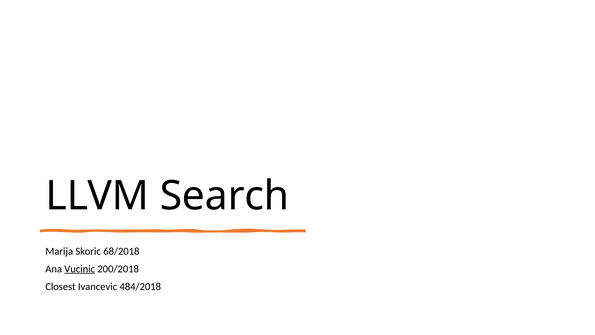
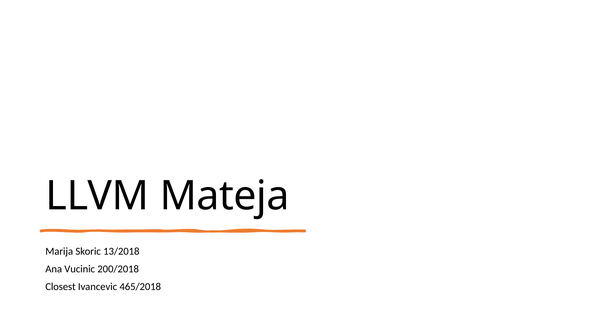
Search: Search -> Mateja (225, 196)
68/2018: 68/2018 -> 13/2018 (121, 251)
Vucinic underline: present -> none (80, 269)
484/2018: 484/2018 -> 465/2018 (140, 286)
